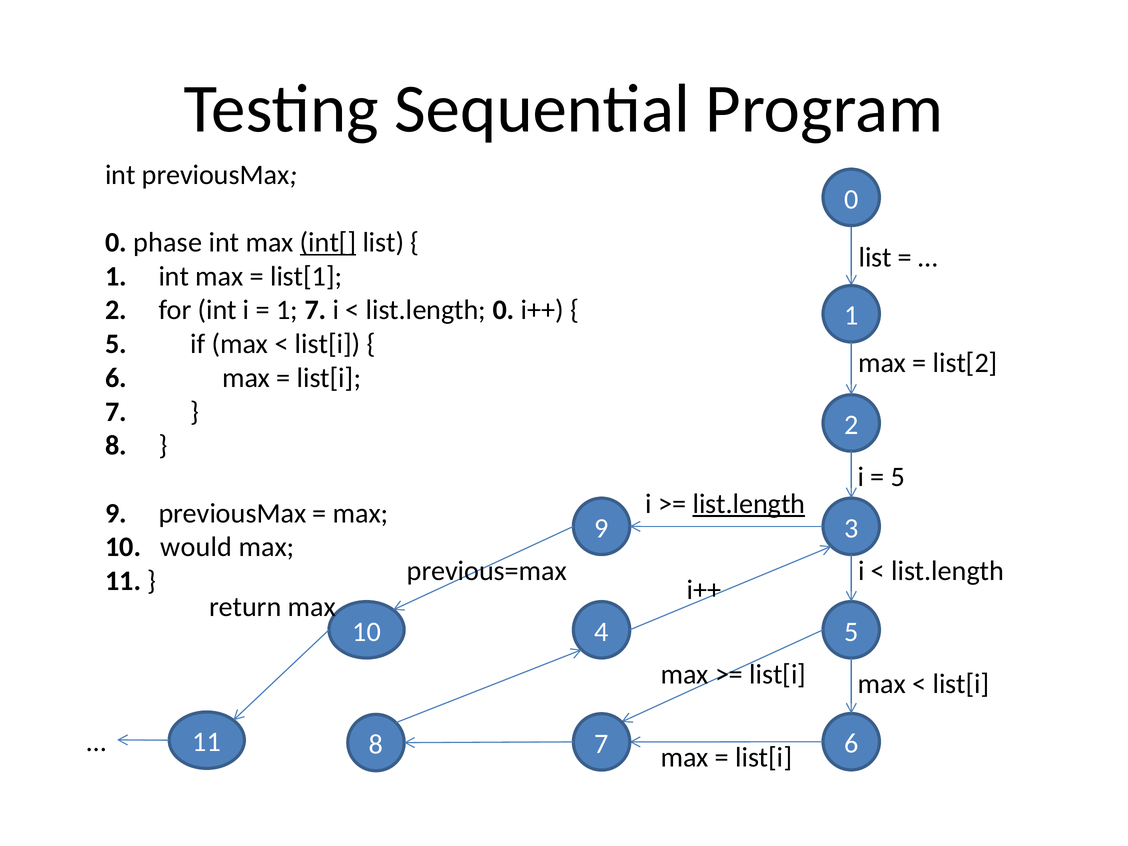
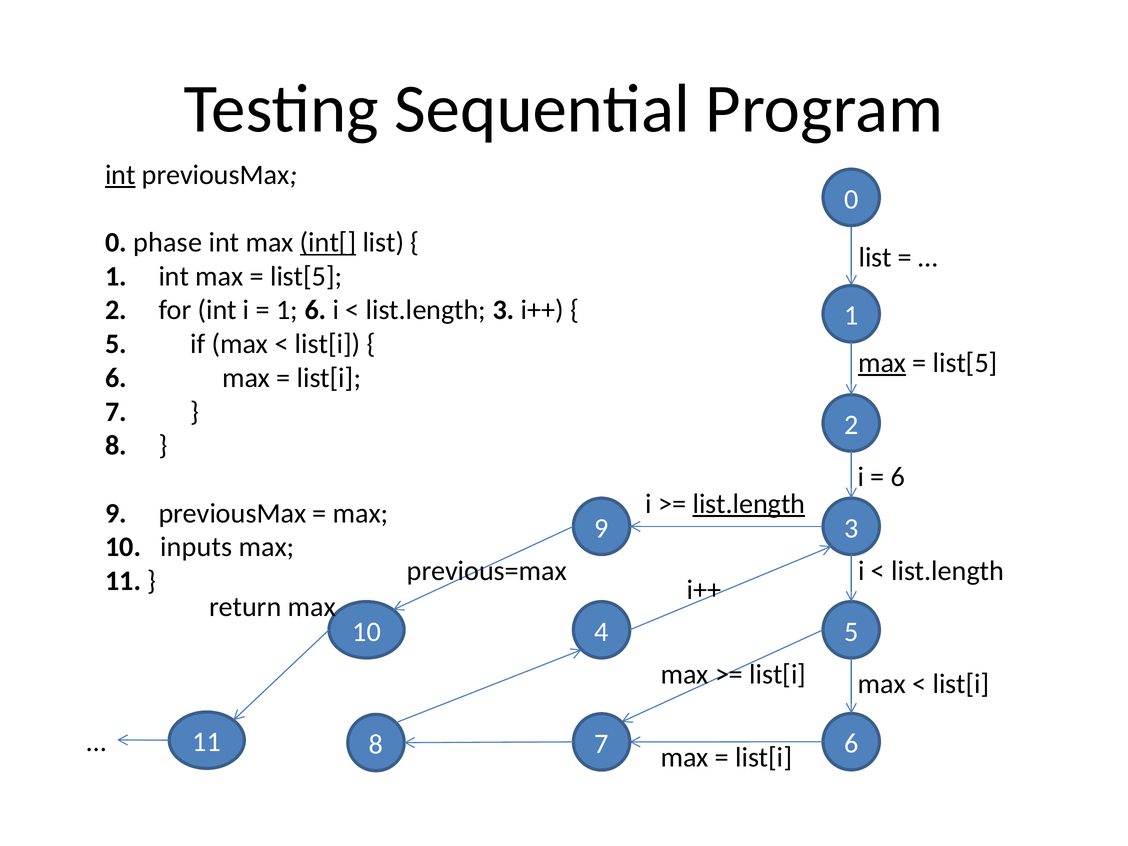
int underline: none -> present (120, 175)
list[1: list[1 -> list[5 (306, 276)
1 7: 7 -> 6 (315, 310)
list.length 0: 0 -> 3 (503, 310)
max underline: none -> present (882, 363)
list[2: list[2 -> list[5 (965, 363)
5: 5 -> 6 (898, 477)
would: would -> inputs (196, 547)
